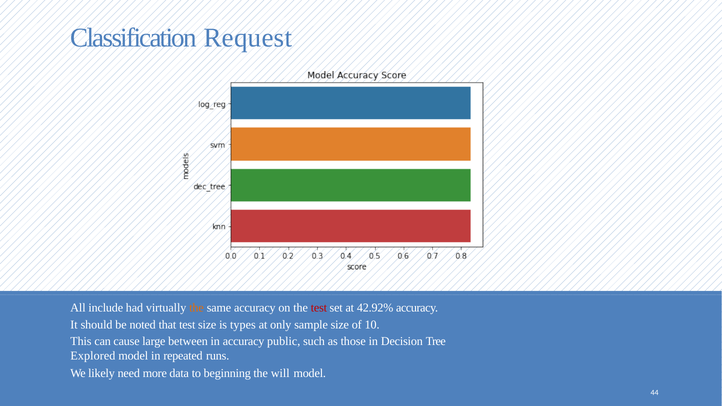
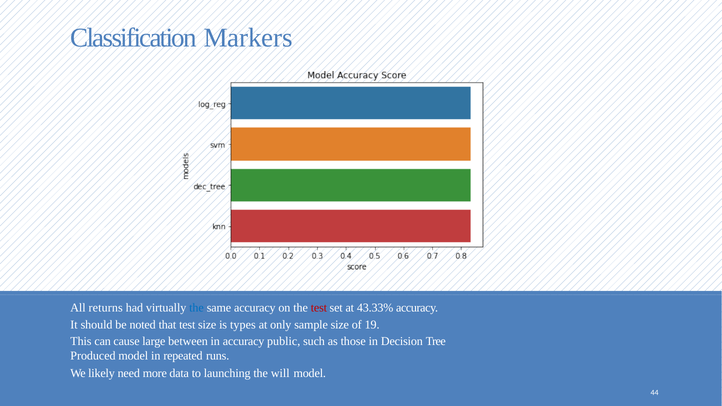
Request: Request -> Markers (248, 38)
include: include -> returns (106, 308)
the colour: orange -> blue (196, 308)
42.92%: 42.92% -> 43.33% (375, 308)
10: 10 -> 19 (372, 325)
Explored: Explored -> Produced (93, 356)
beginning: beginning -> launching (227, 373)
